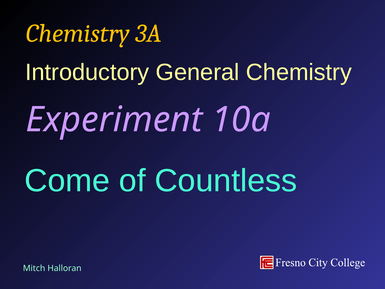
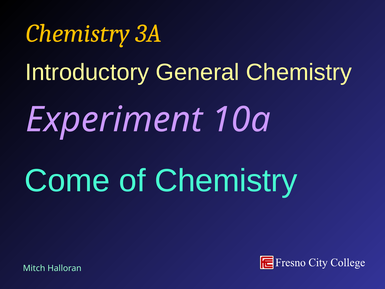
of Countless: Countless -> Chemistry (226, 181)
